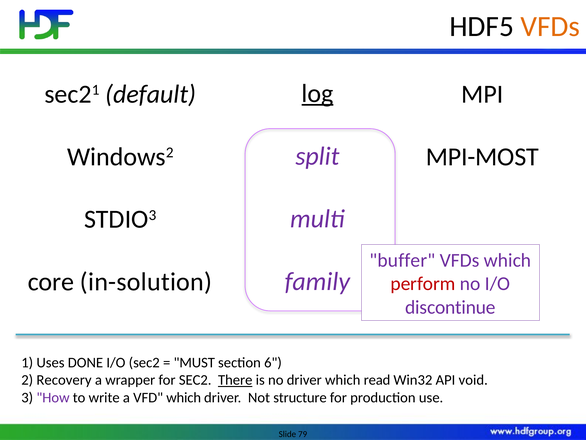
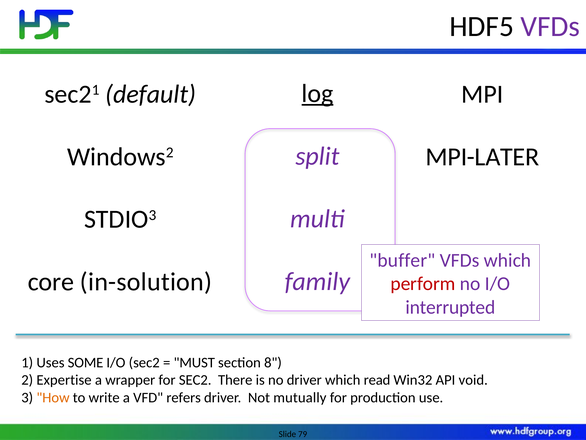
VFDs colour: orange -> purple (550, 26)
MPI-MOST: MPI-MOST -> MPI-LATER (482, 157)
discontinue: discontinue -> interrupted (450, 307)
DONE: DONE -> SOME (86, 362)
6: 6 -> 8 (273, 362)
Recovery: Recovery -> Expertise (64, 380)
There underline: present -> none (235, 380)
How colour: purple -> orange (53, 397)
VFD which: which -> refers (184, 397)
structure: structure -> mutually (300, 397)
